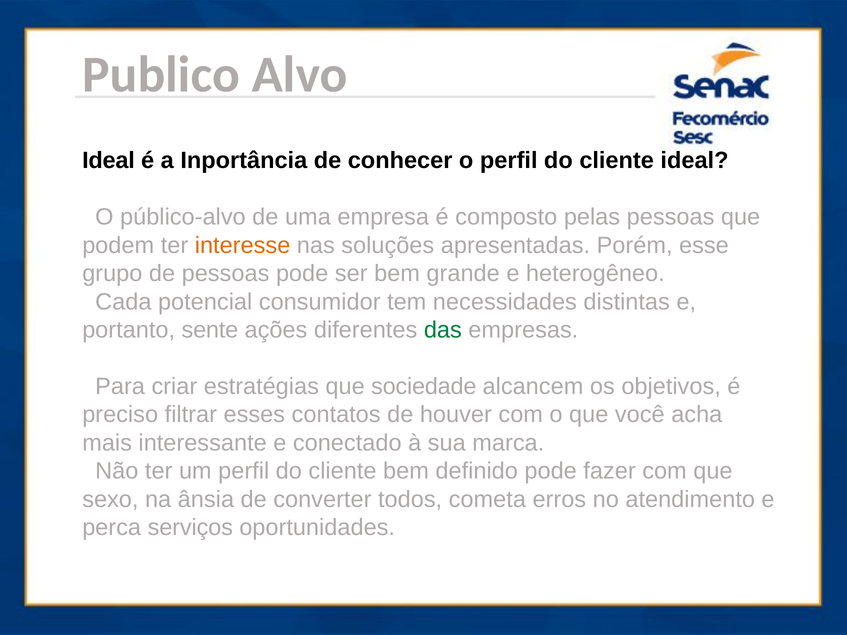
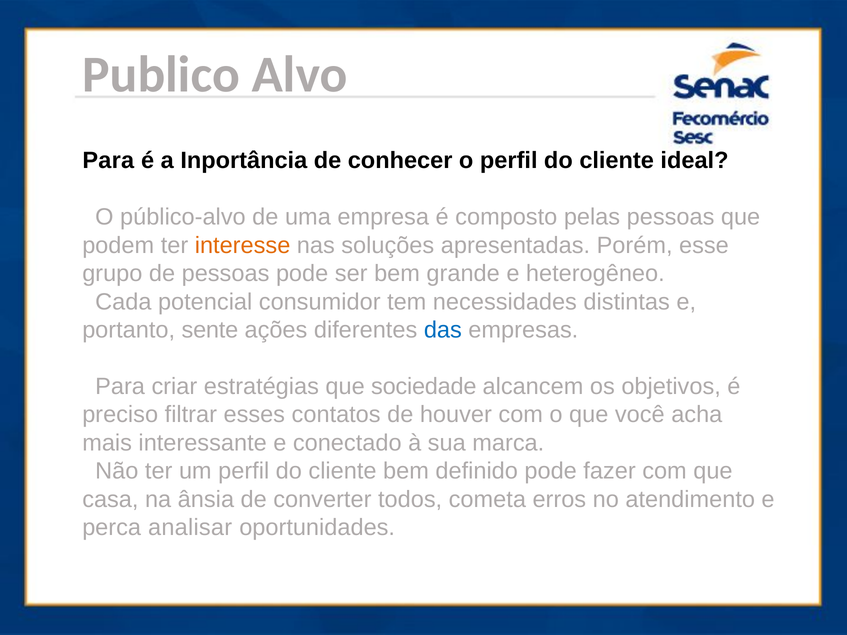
Ideal: Ideal -> Para (108, 161)
das colour: green -> blue (443, 330)
sexo: sexo -> casa (110, 500)
serviços: serviços -> analisar (190, 528)
